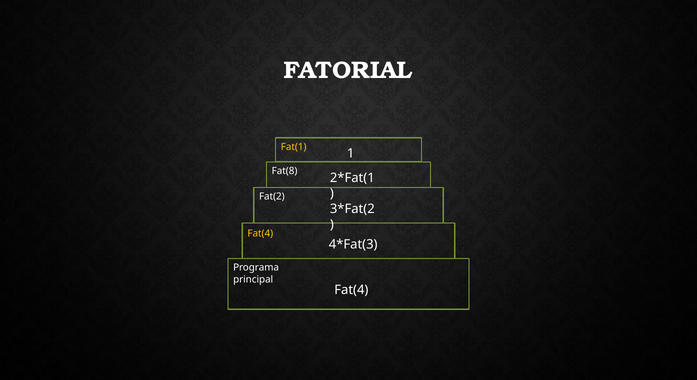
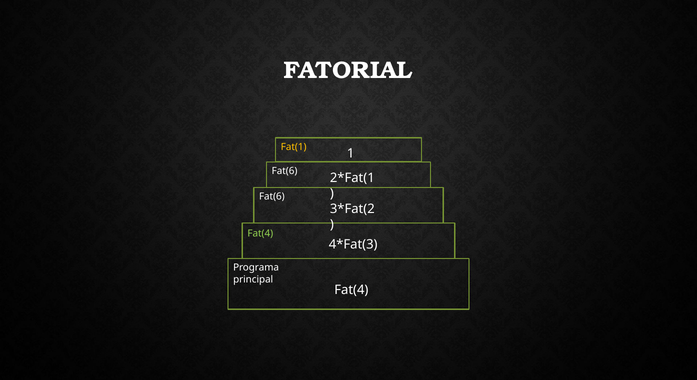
Fat(8: Fat(8 -> Fat(6 (285, 171)
Fat(2: Fat(2 -> Fat(6 (272, 197)
Fat(4 colour: yellow -> light green (260, 234)
